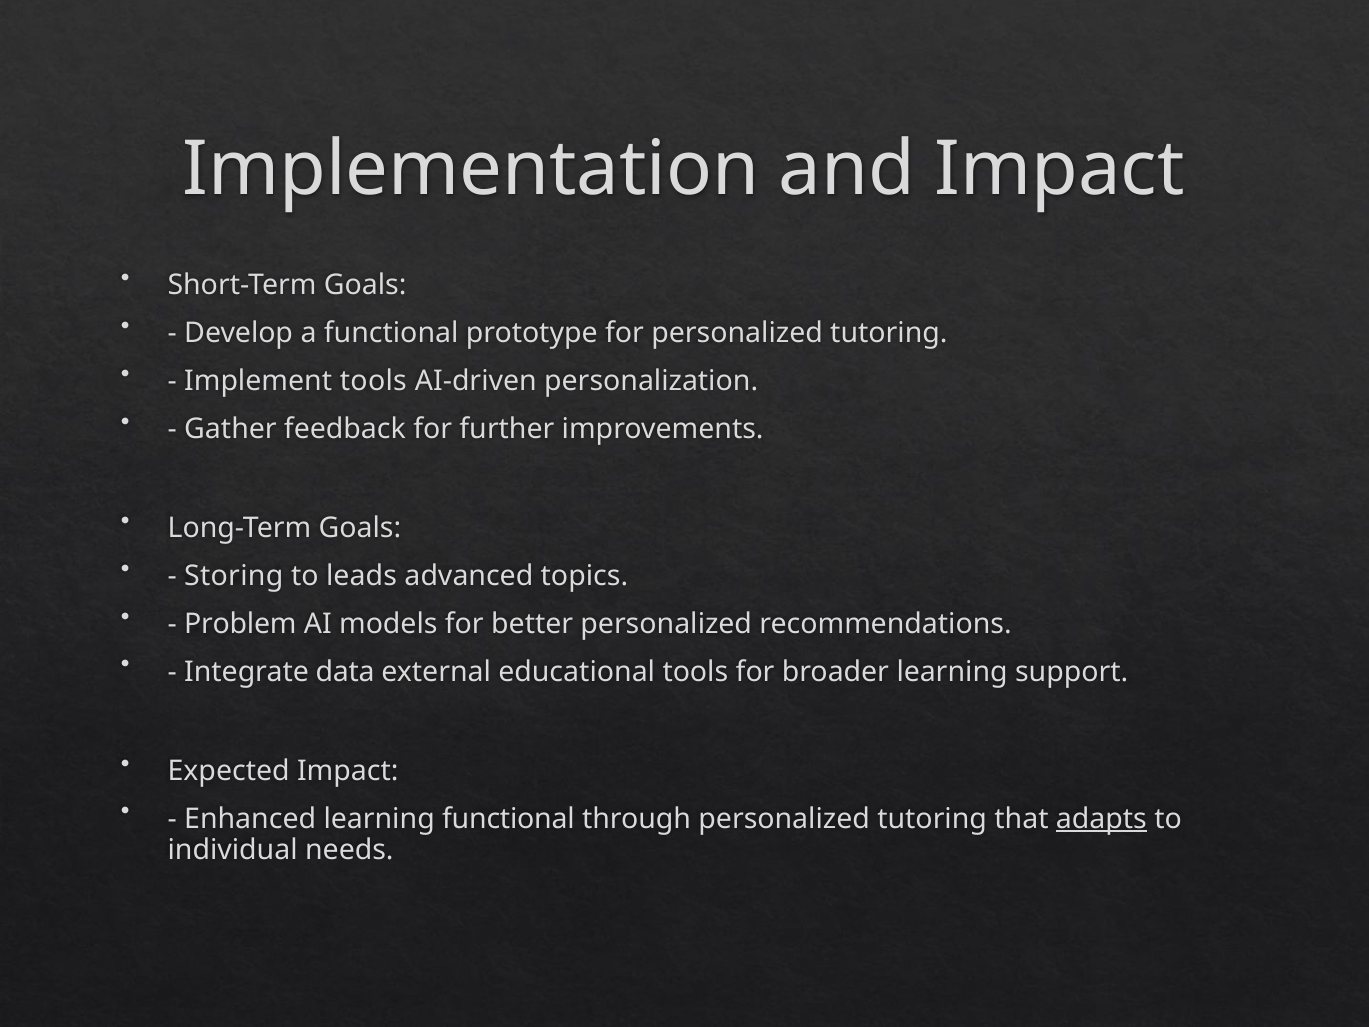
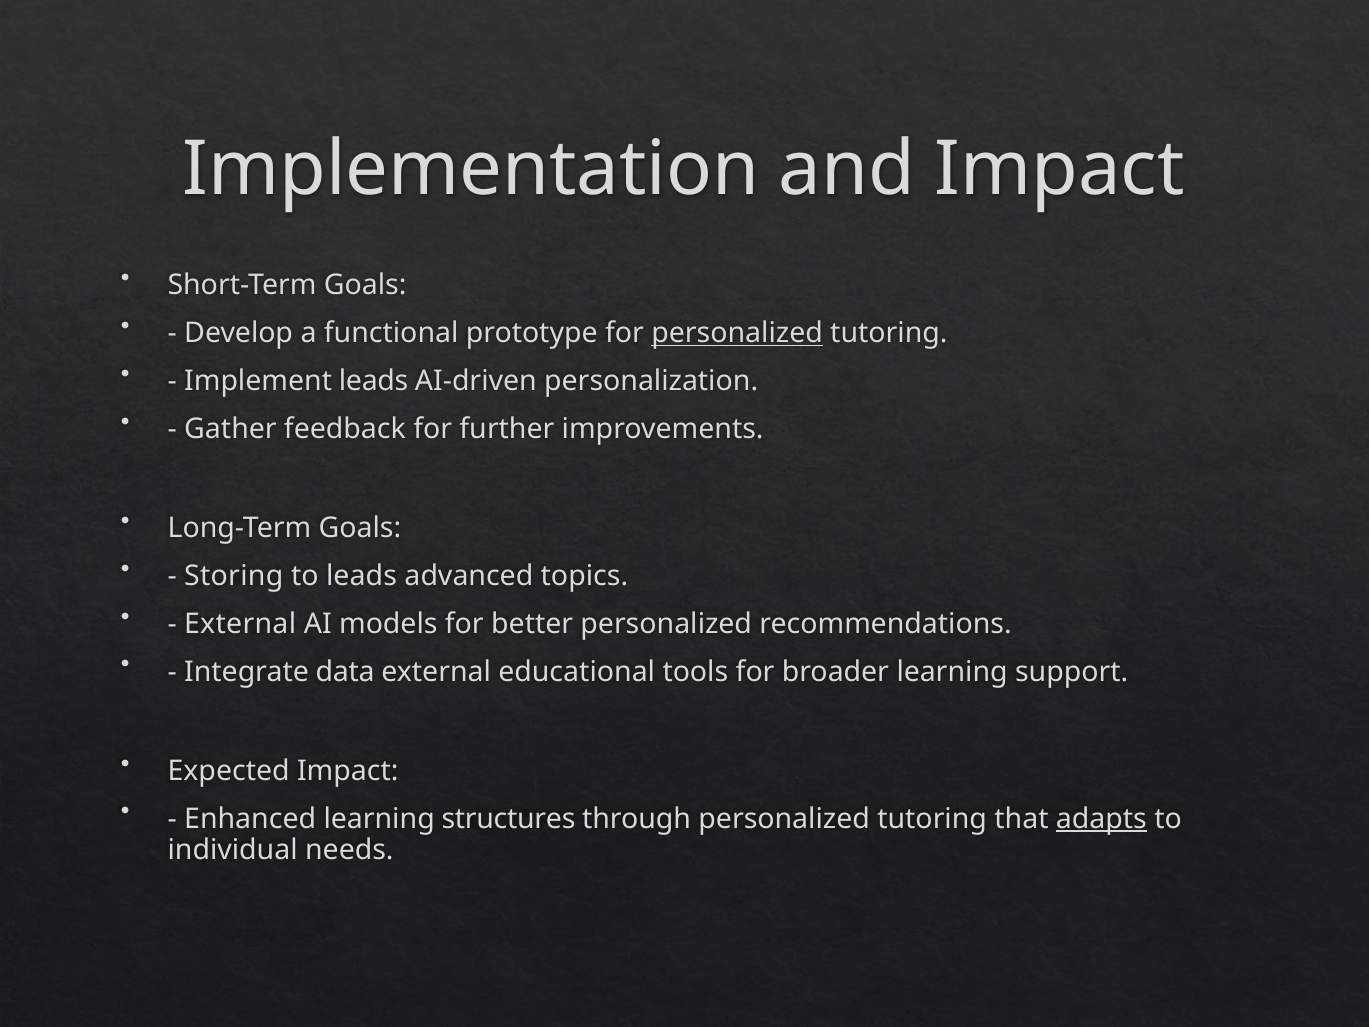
personalized underline: none -> present (737, 333)
Implement tools: tools -> leads (374, 381)
Problem: Problem -> External (240, 624)
learning functional: functional -> structures (508, 819)
